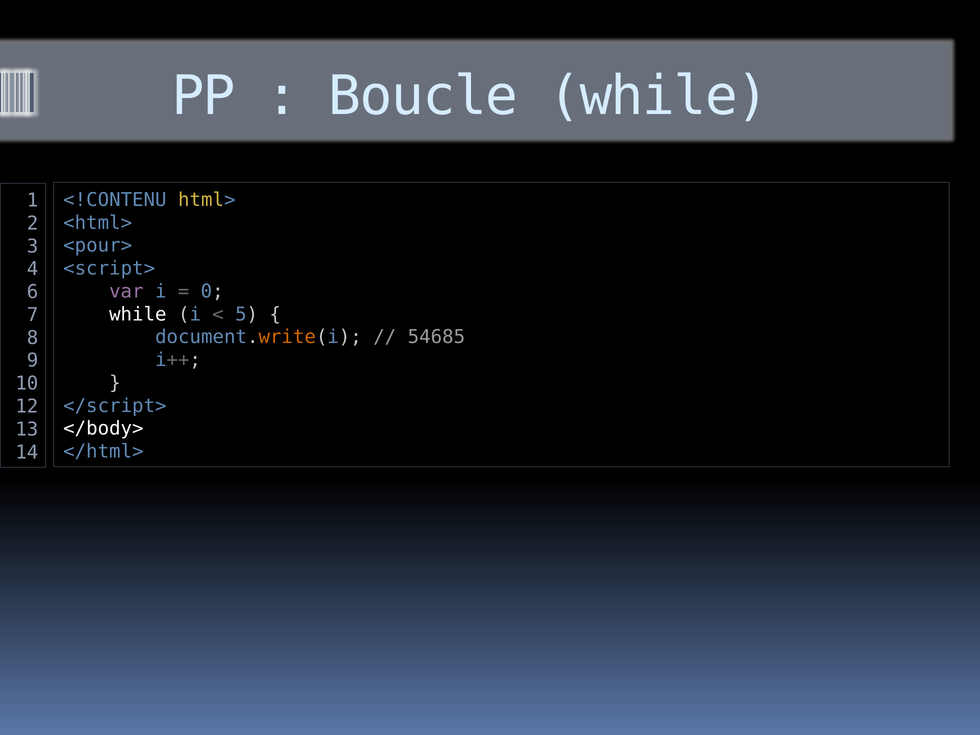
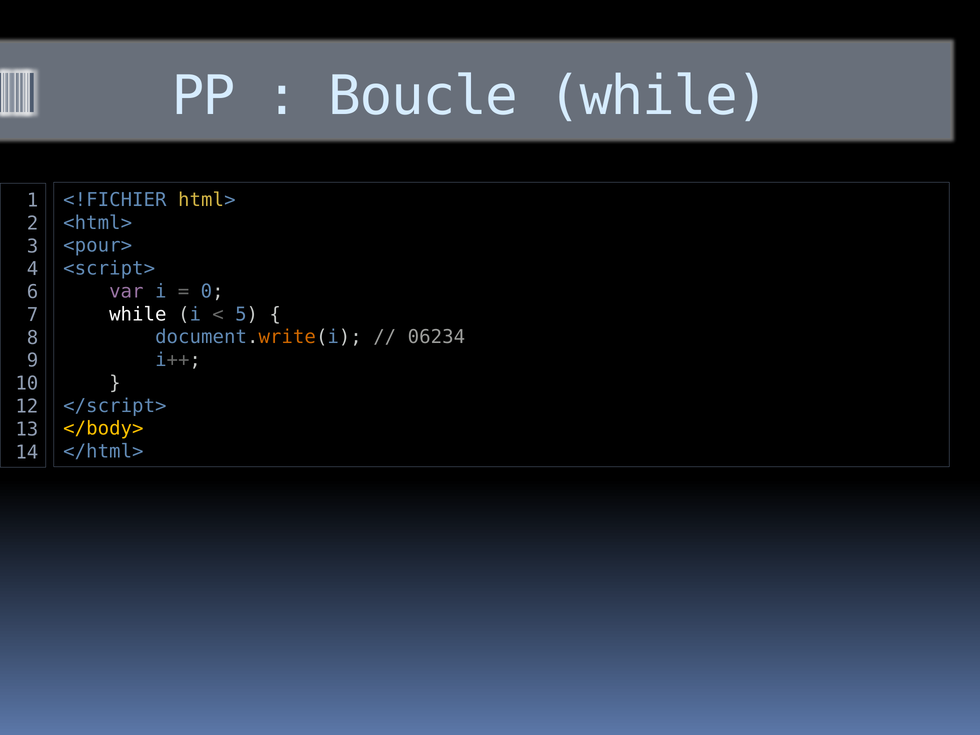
<!CONTENU: <!CONTENU -> <!FICHIER (115, 200)
54685: 54685 -> 06234 (436, 337)
</body> colour: white -> yellow (103, 429)
